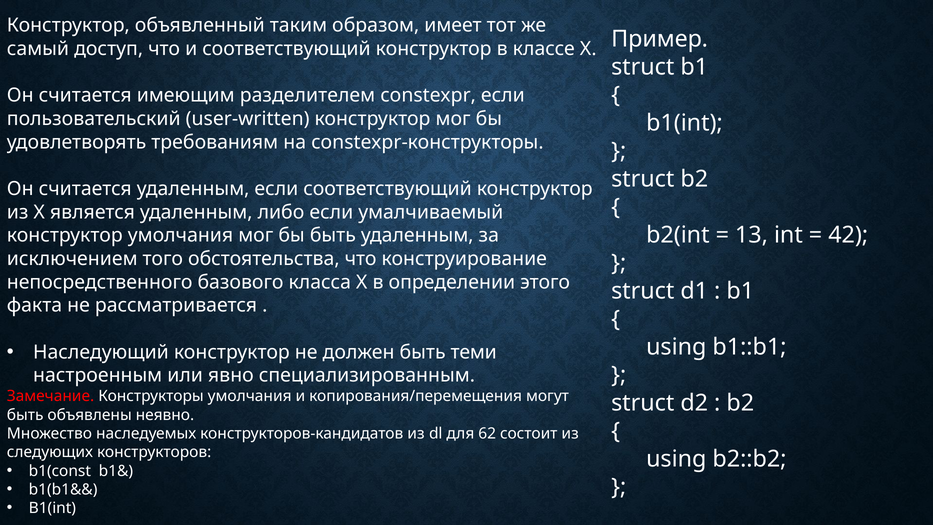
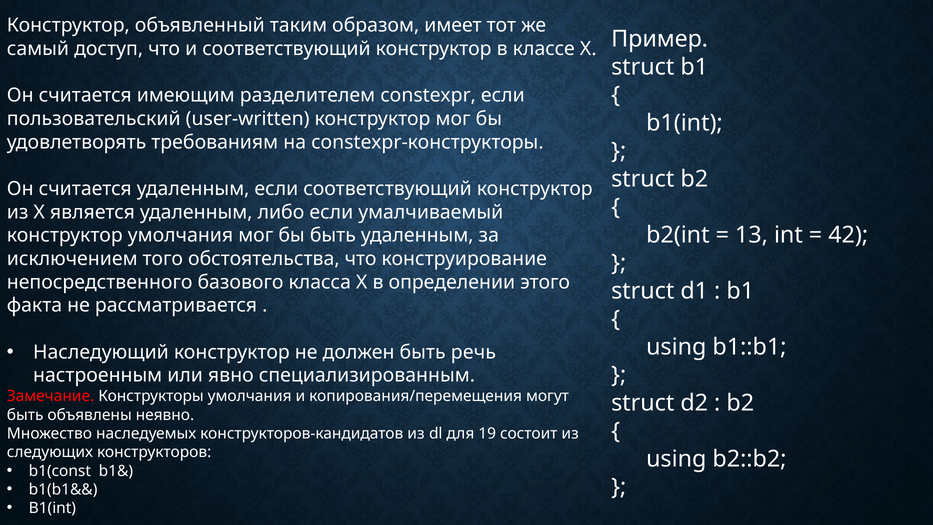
теми: теми -> речь (473, 352)
62: 62 -> 19 (487, 433)
